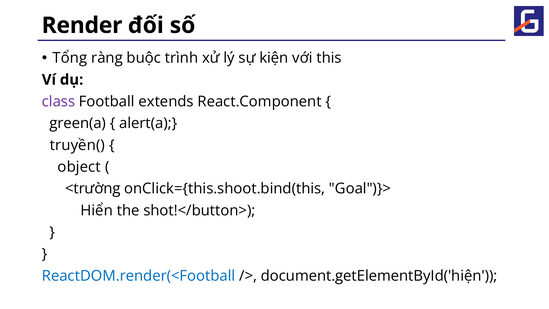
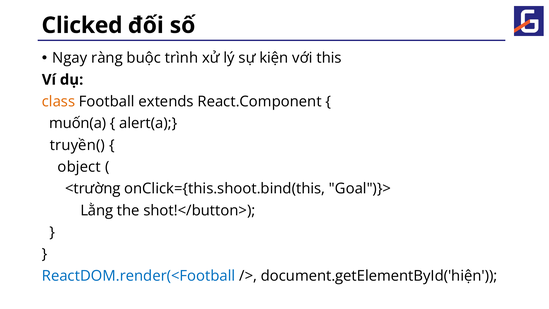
Render: Render -> Clicked (82, 25)
Tổng: Tổng -> Ngay (70, 58)
class colour: purple -> orange (58, 101)
green(a: green(a -> muốn(a (78, 123)
Hiển: Hiển -> Lằng (97, 210)
